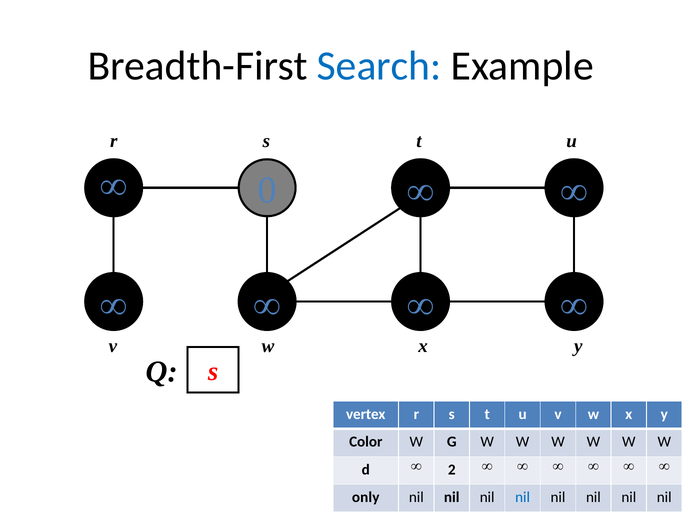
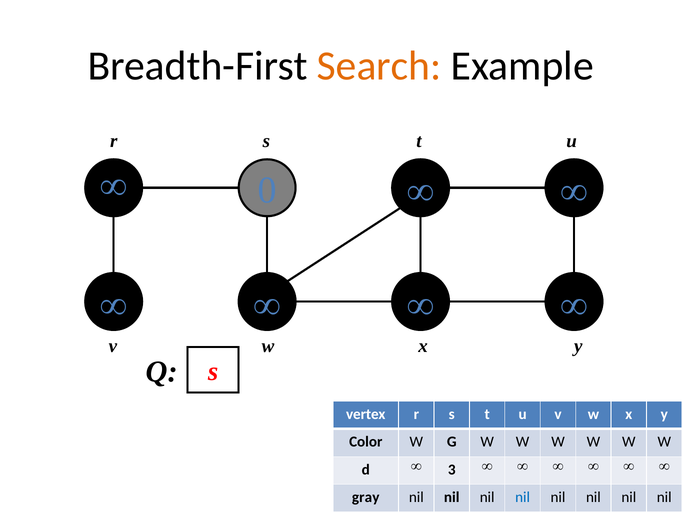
Search colour: blue -> orange (379, 66)
2: 2 -> 3 (452, 469)
only: only -> gray (366, 497)
